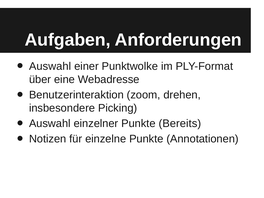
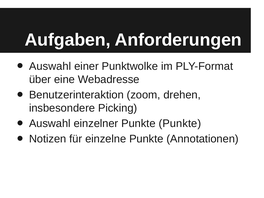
Punkte Bereits: Bereits -> Punkte (180, 123)
